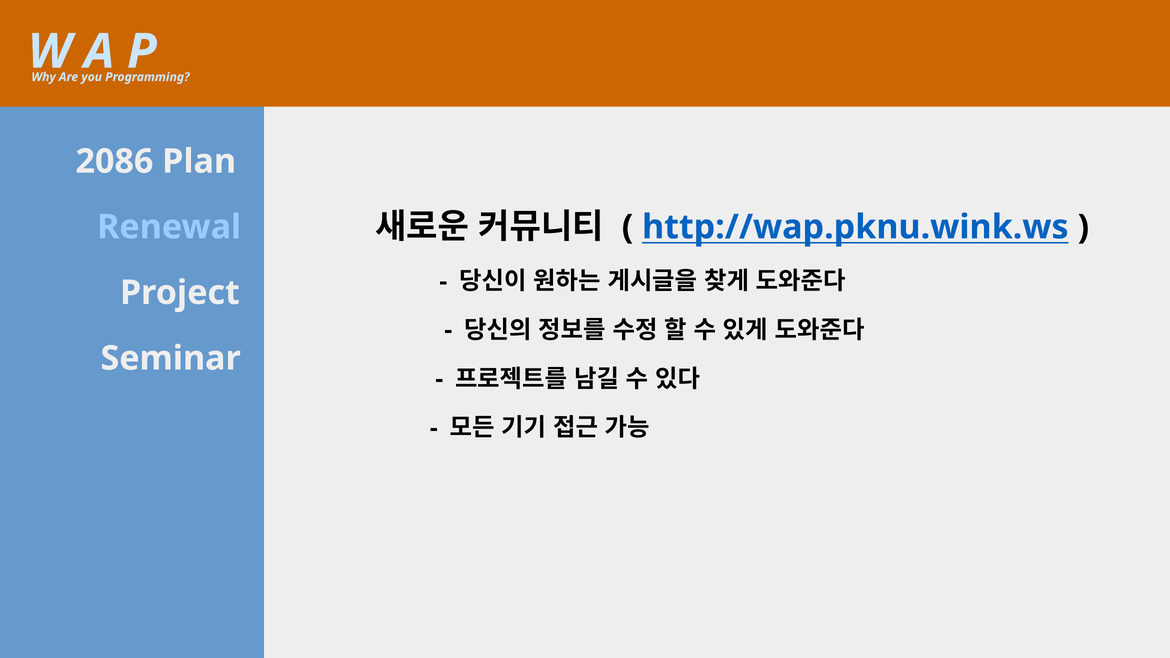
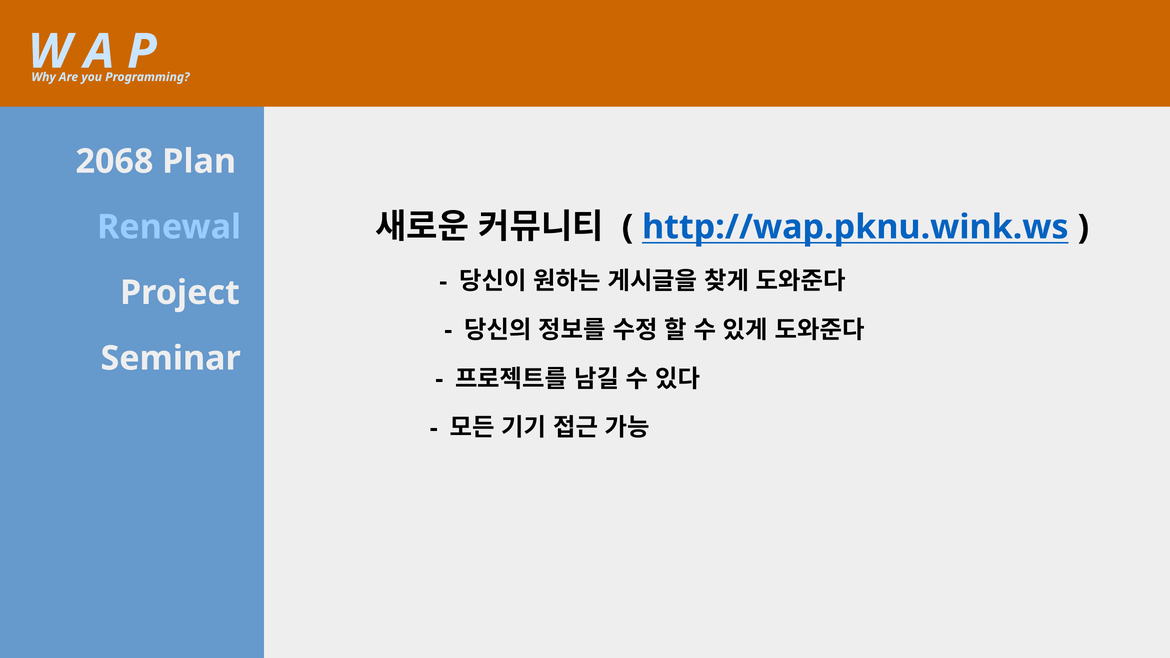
2086: 2086 -> 2068 (114, 161)
